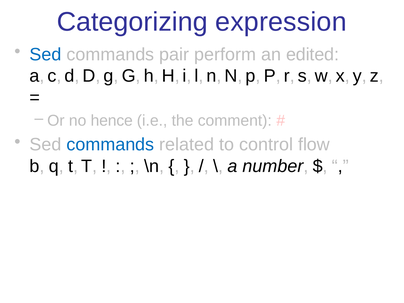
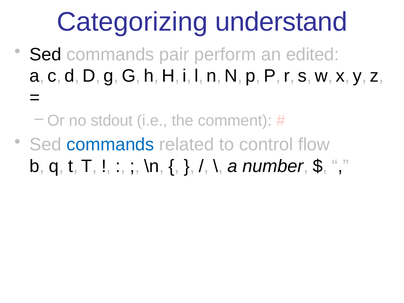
expression: expression -> understand (281, 22)
Sed colour: blue -> black (45, 54)
hence: hence -> stdout (112, 121)
